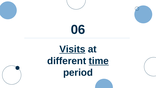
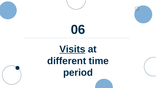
time underline: present -> none (99, 61)
